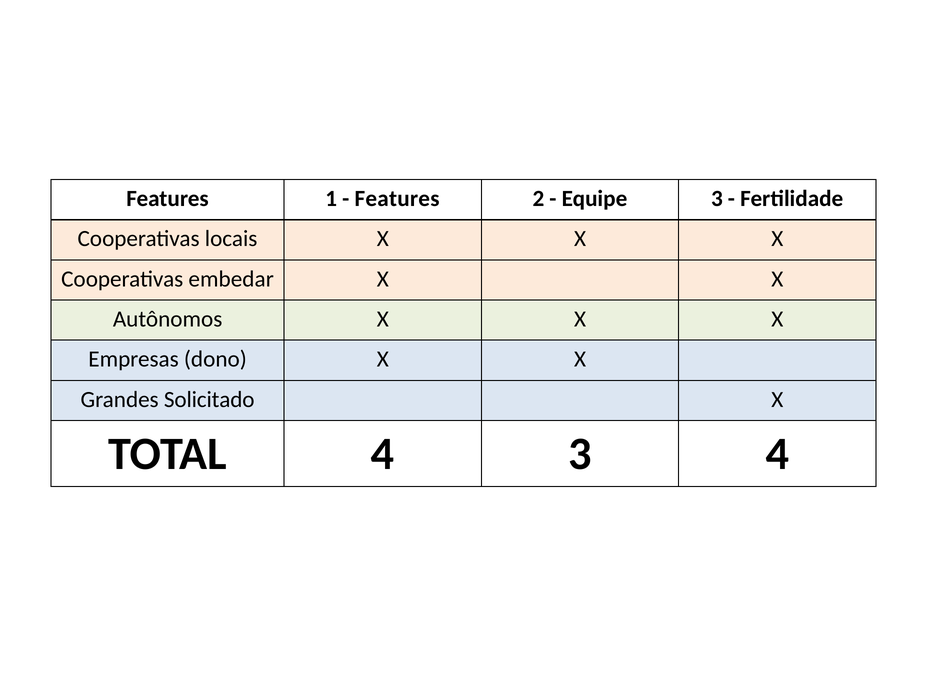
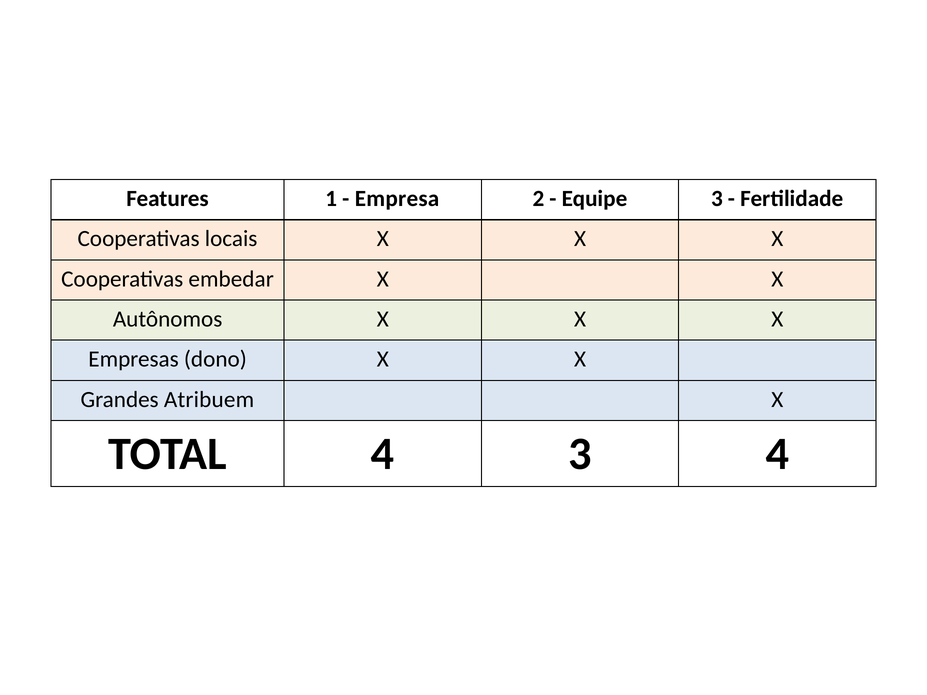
Features: Features -> Empresa (397, 199)
Solicitado: Solicitado -> Atribuem (209, 400)
